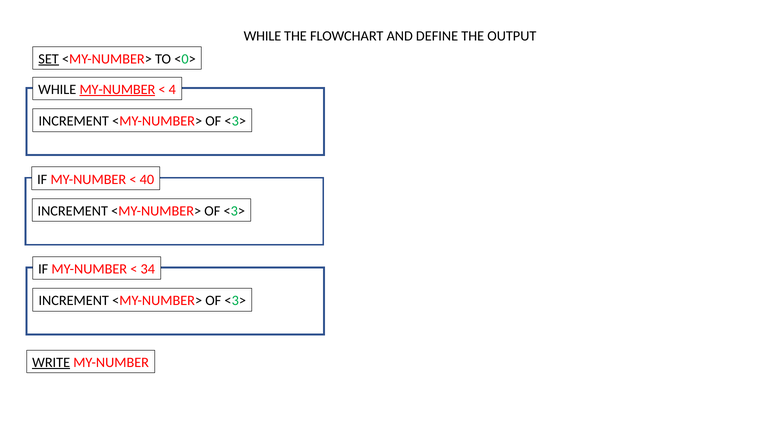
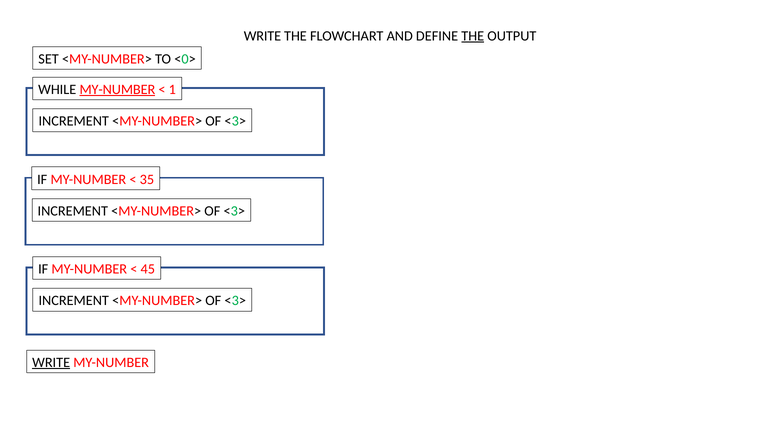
WHILE: WHILE -> WRITE (262, 36)
THE underline: none -> present (473, 36)
SET underline: present -> none (49, 59)
4: 4 -> 1 (172, 90)
40: 40 -> 35 (147, 179)
34: 34 -> 45 (148, 269)
